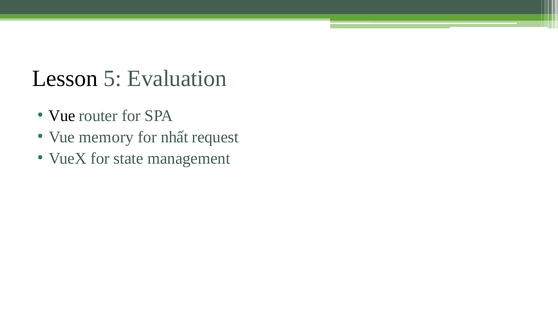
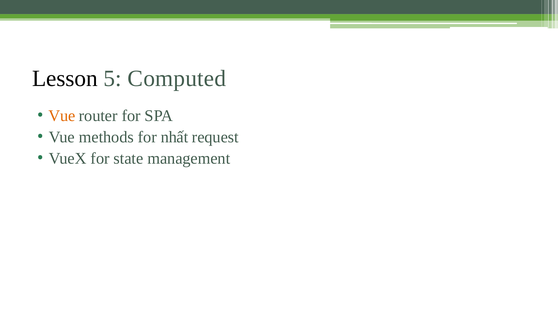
Evaluation: Evaluation -> Computed (177, 78)
Vue colour: black -> orange (62, 116)
memory: memory -> methods (106, 137)
